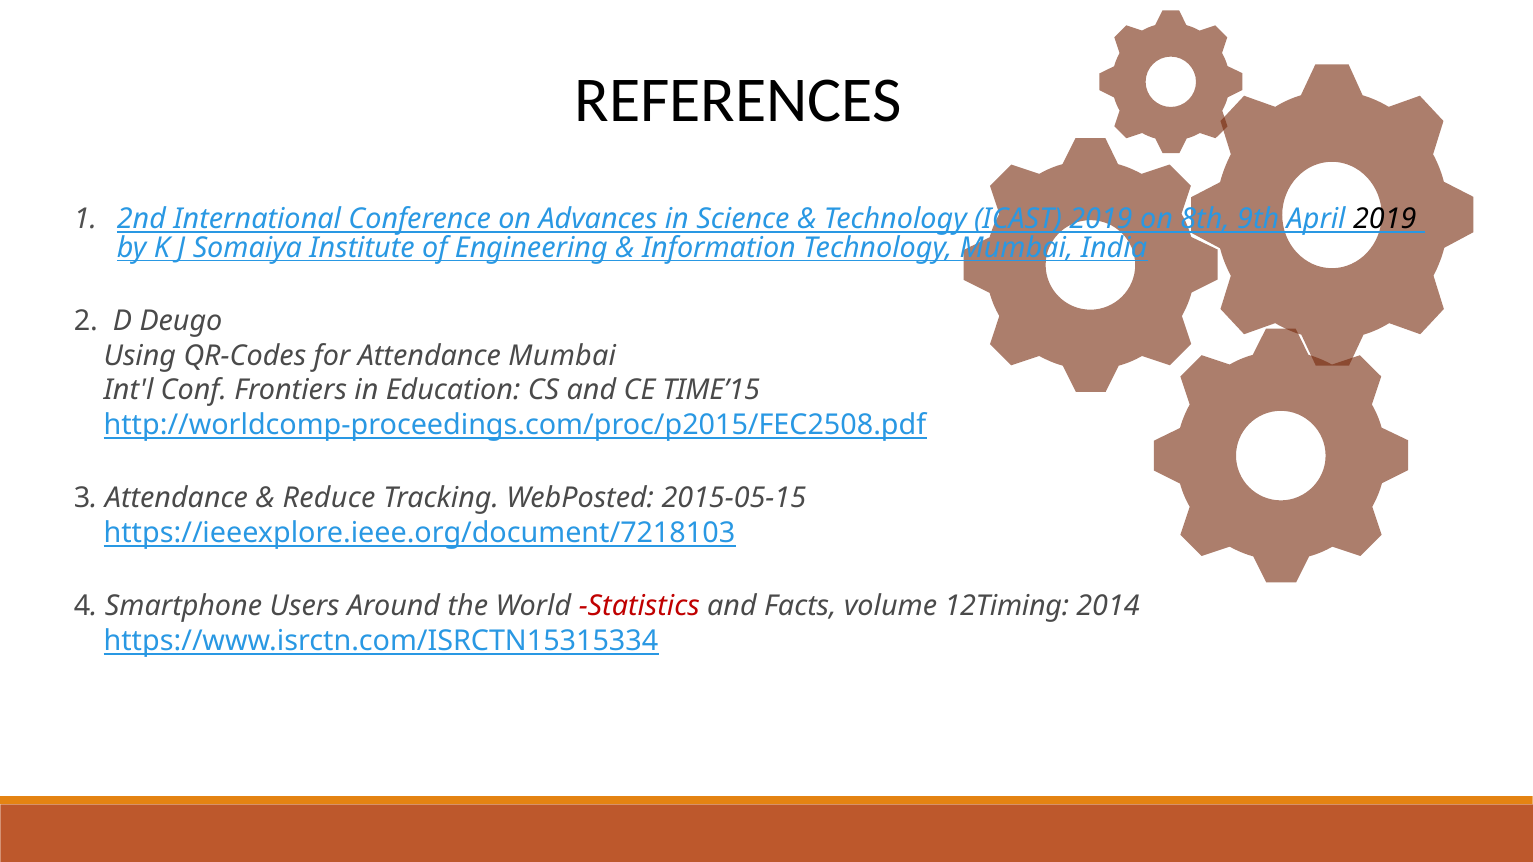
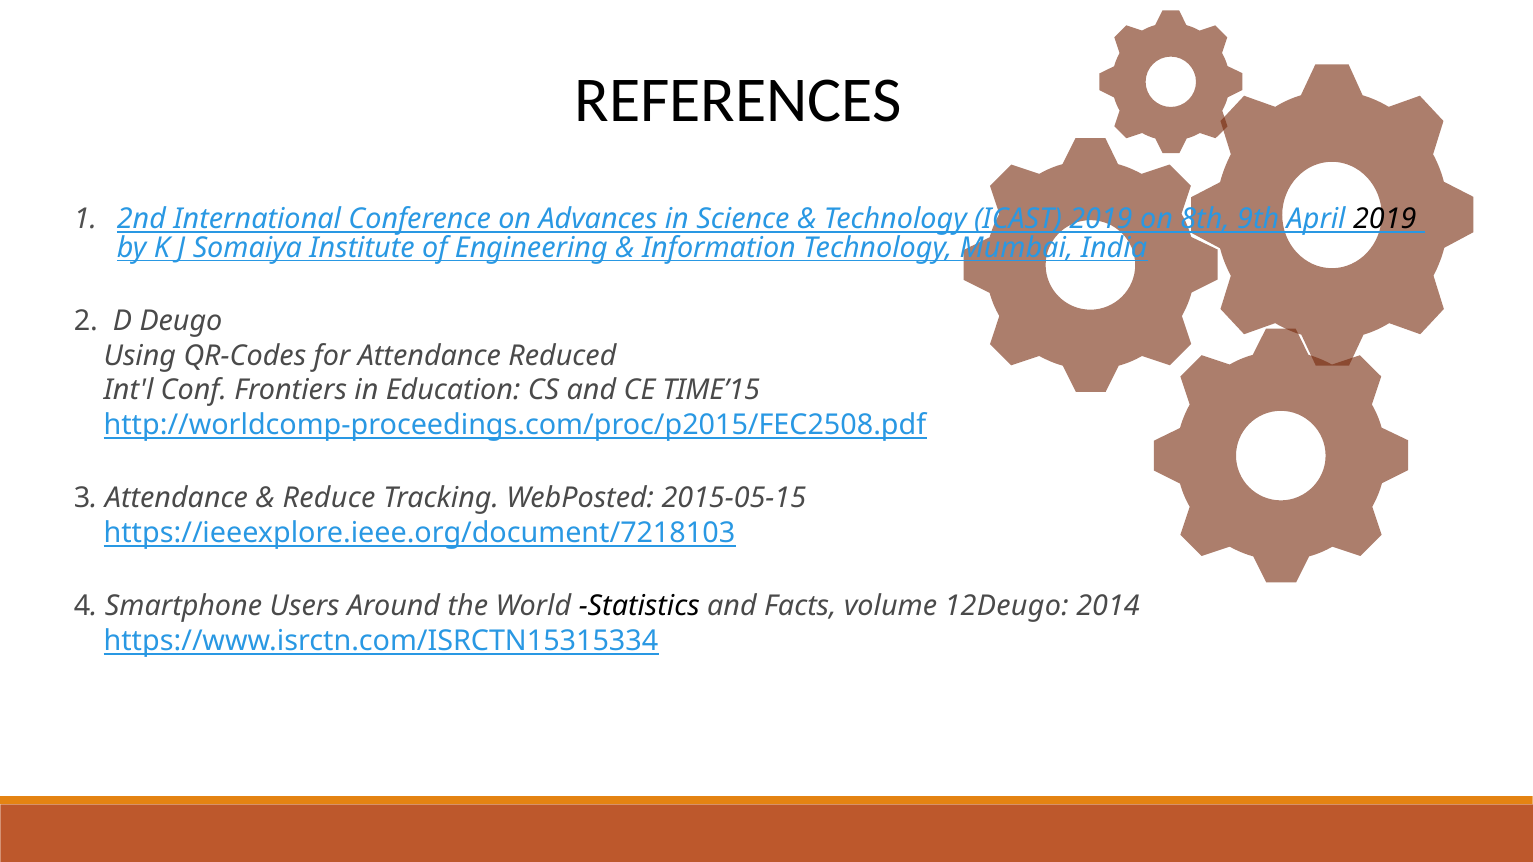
Attendance Mumbai: Mumbai -> Reduced (562, 356)
Statistics colour: red -> black (639, 607)
12Timing: 12Timing -> 12Deugo (1007, 607)
